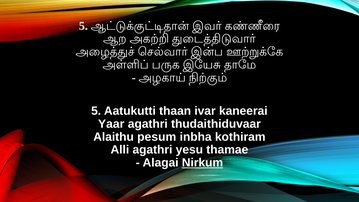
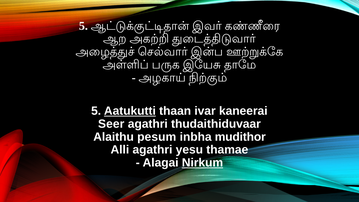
Aatukutti underline: none -> present (130, 111)
Yaar: Yaar -> Seer (111, 124)
kothiram: kothiram -> mudithor (240, 137)
